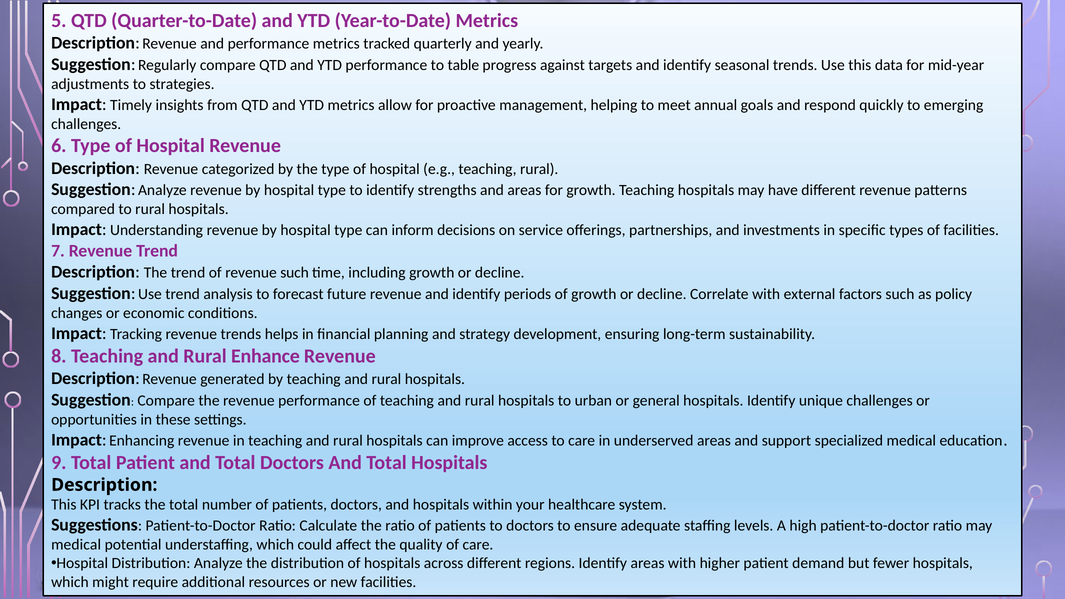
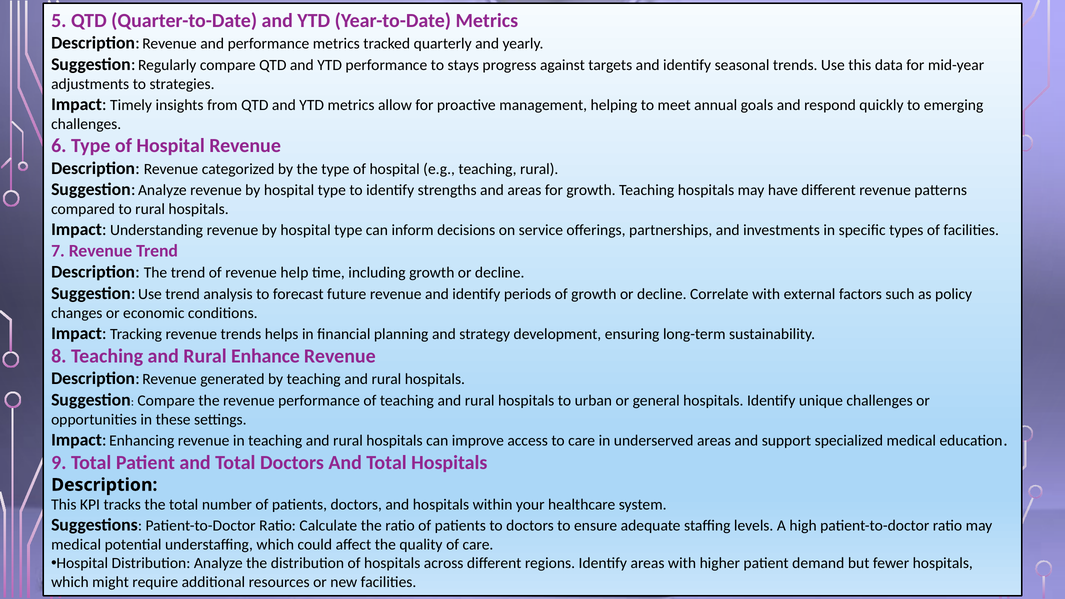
table: table -> stays (463, 65)
revenue such: such -> help (294, 273)
